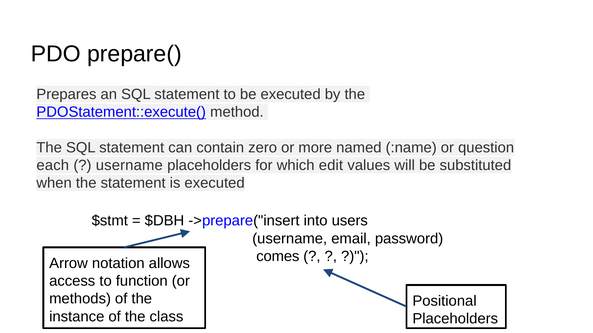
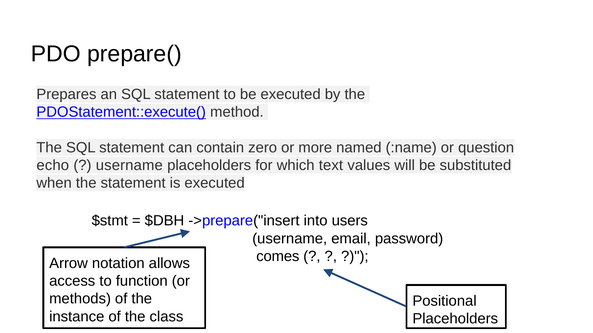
each: each -> echo (53, 166)
edit: edit -> text (331, 166)
